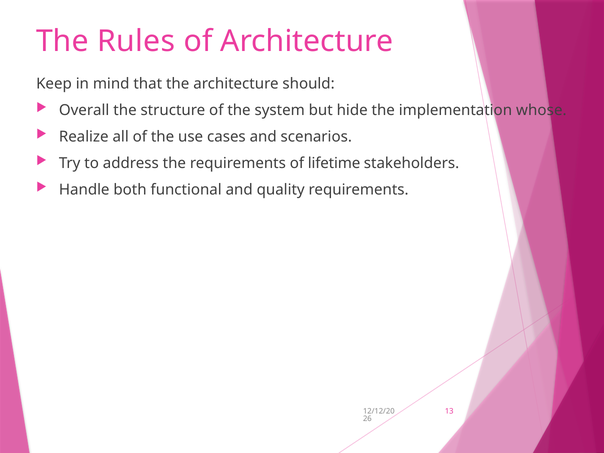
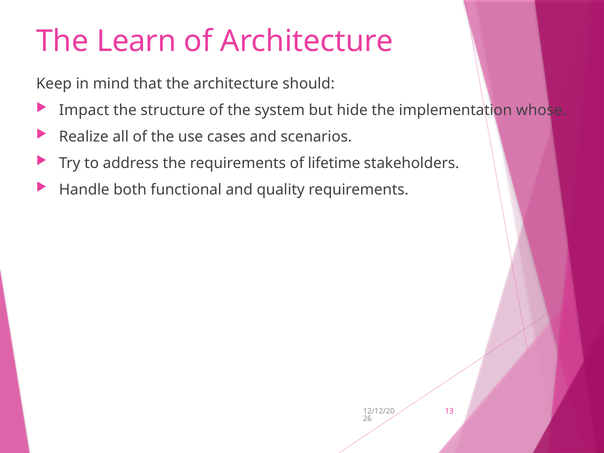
Rules: Rules -> Learn (136, 41)
Overall: Overall -> Impact (84, 110)
